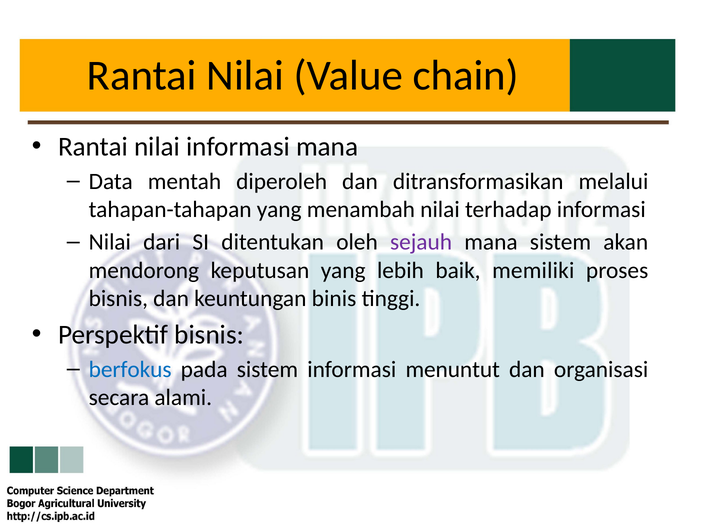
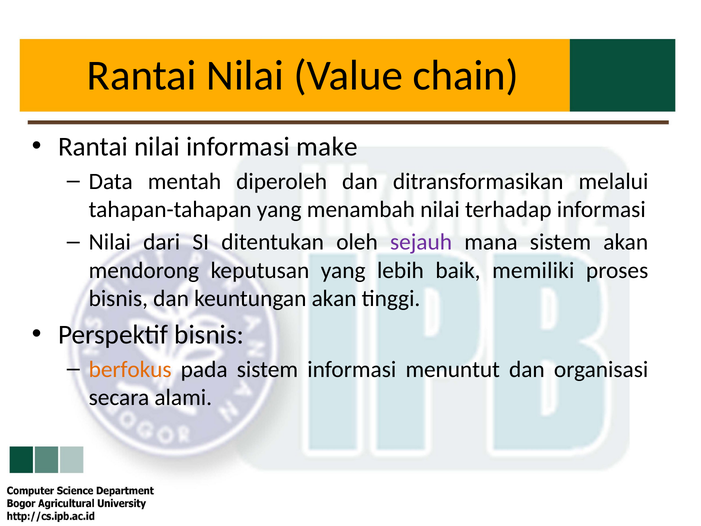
informasi mana: mana -> make (327, 147)
keuntungan binis: binis -> akan (334, 298)
berfokus colour: blue -> orange (130, 369)
